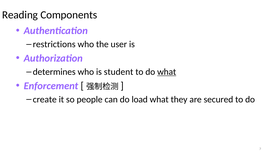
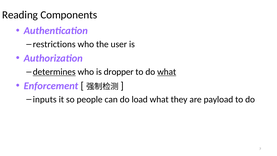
determines underline: none -> present (54, 72)
student: student -> dropper (119, 72)
create: create -> inputs (45, 99)
secured: secured -> payload (218, 99)
